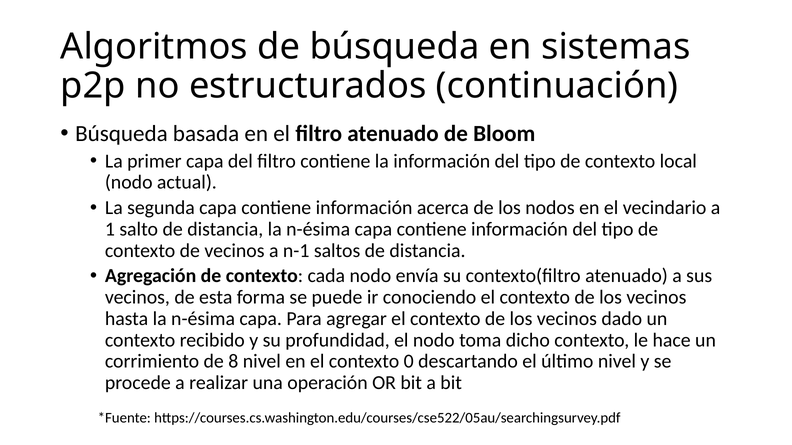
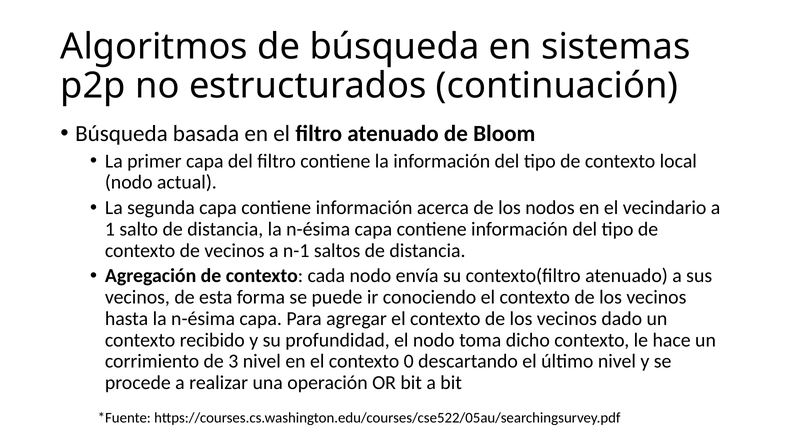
8: 8 -> 3 (233, 362)
